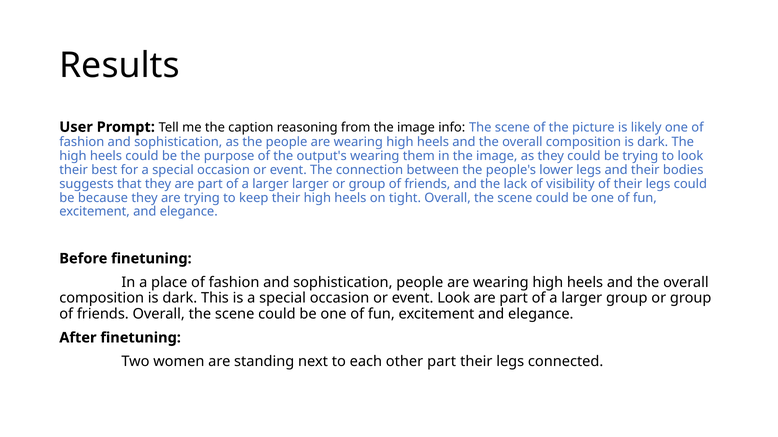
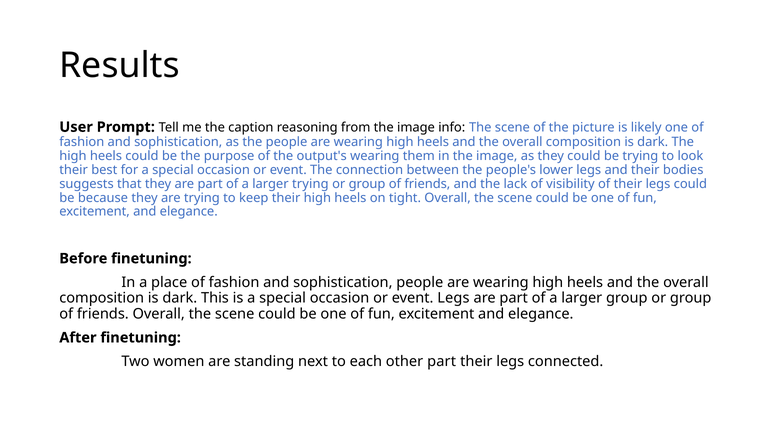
larger larger: larger -> trying (310, 184)
event Look: Look -> Legs (453, 298)
